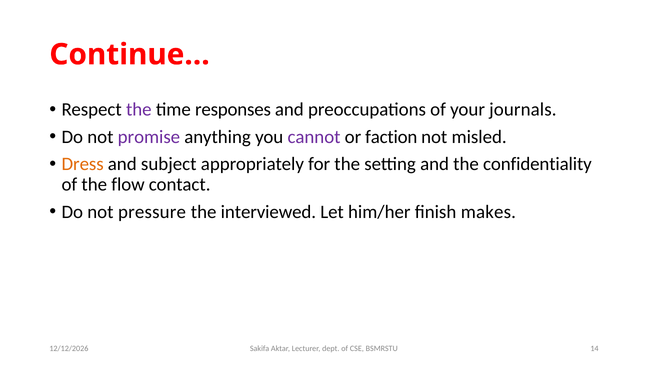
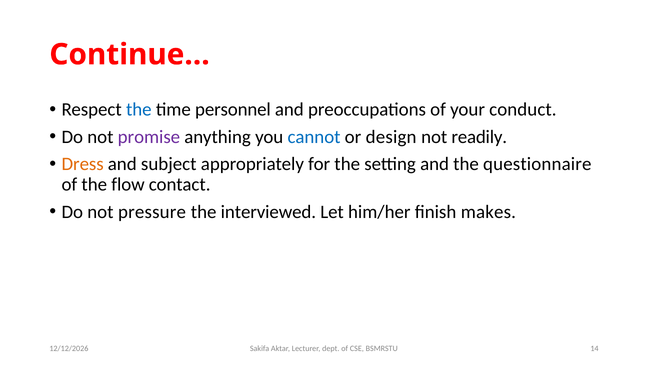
the colour: purple -> blue (139, 110)
responses: responses -> personnel (233, 110)
journals: journals -> conduct (523, 110)
cannot colour: purple -> blue (314, 137)
faction: faction -> design (391, 137)
misled: misled -> readily (479, 137)
confidentiality: confidentiality -> questionnaire (537, 164)
